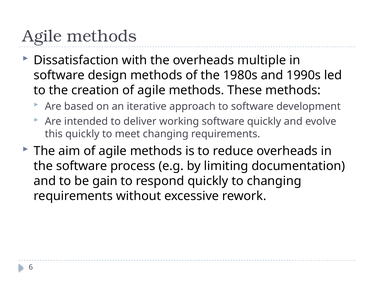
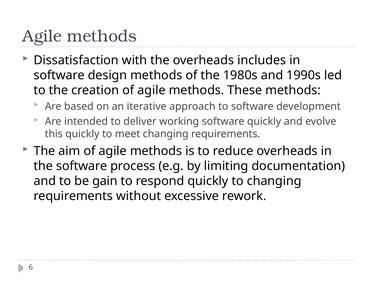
multiple: multiple -> includes (262, 60)
